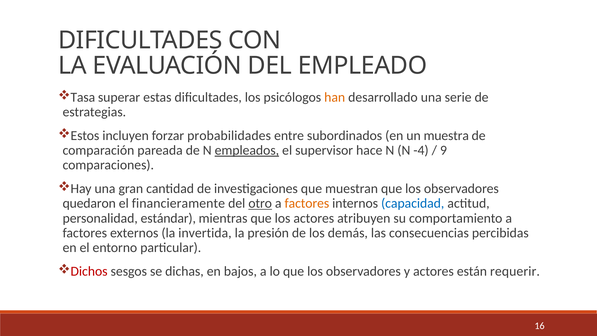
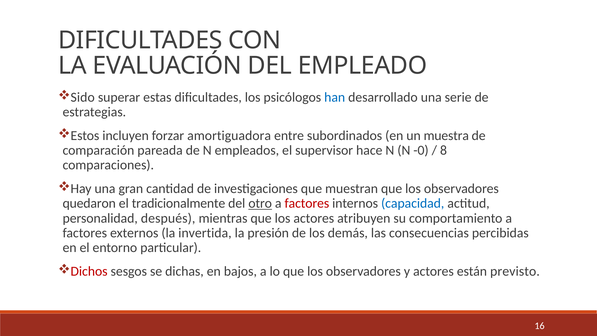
Tasa: Tasa -> Sido (83, 97)
han colour: orange -> blue (335, 97)
probabilidades: probabilidades -> amortiguadora (229, 135)
empleados underline: present -> none (247, 150)
-4: -4 -> -0 (421, 150)
9: 9 -> 8 (444, 150)
financieramente: financieramente -> tradicionalmente (179, 203)
factores colour: orange -> red (307, 203)
estándar: estándar -> después (168, 218)
requerir: requerir -> previsto (515, 271)
